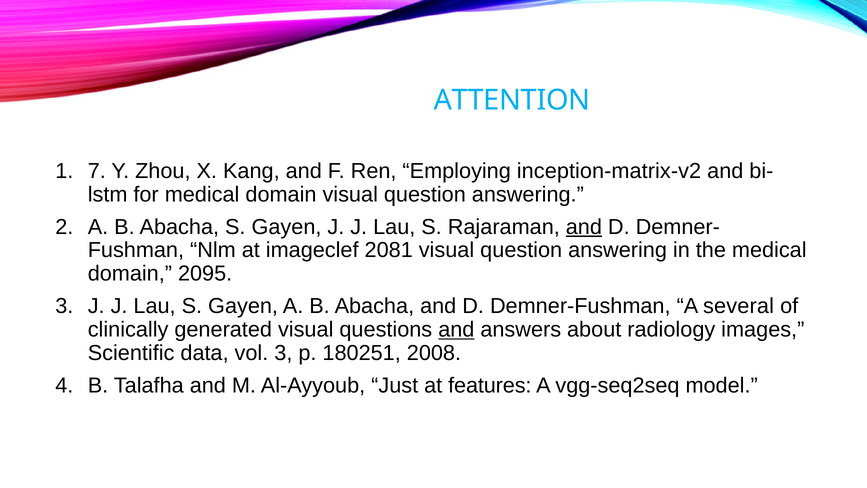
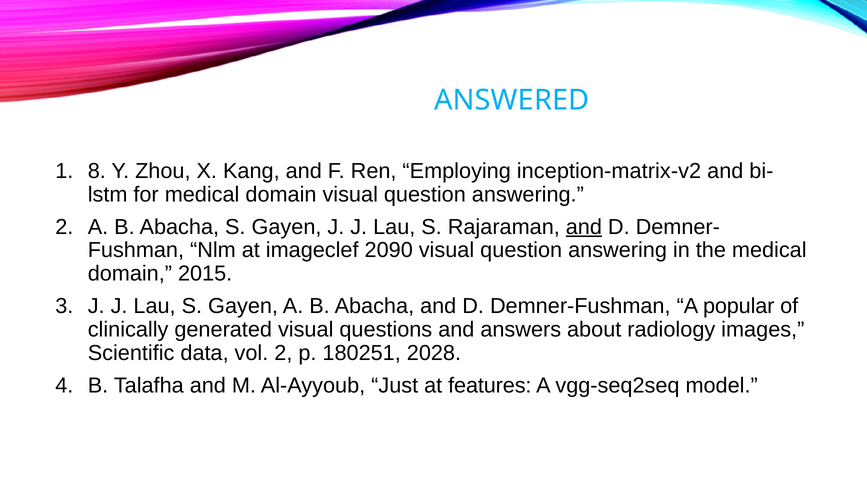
ATTENTION: ATTENTION -> ANSWERED (512, 100)
7: 7 -> 8 (97, 171)
2081: 2081 -> 2090 (389, 250)
2095: 2095 -> 2015 (205, 274)
several: several -> popular (739, 306)
and underline: present -> none (456, 329)
vol 3: 3 -> 2 (283, 353)
2008: 2008 -> 2028 (434, 353)
